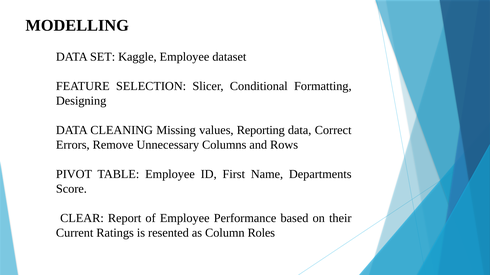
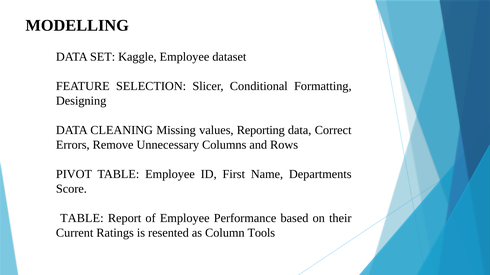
CLEAR: CLEAR -> TABLE (82, 219)
Roles: Roles -> Tools (261, 233)
